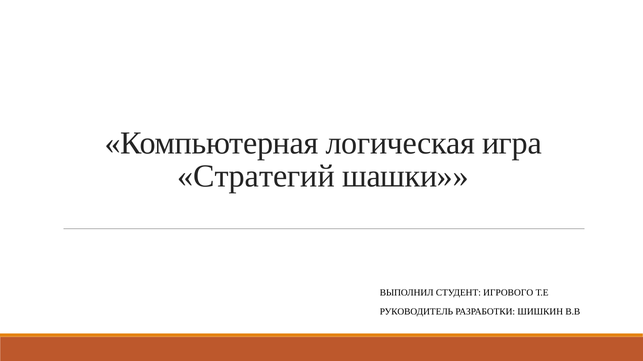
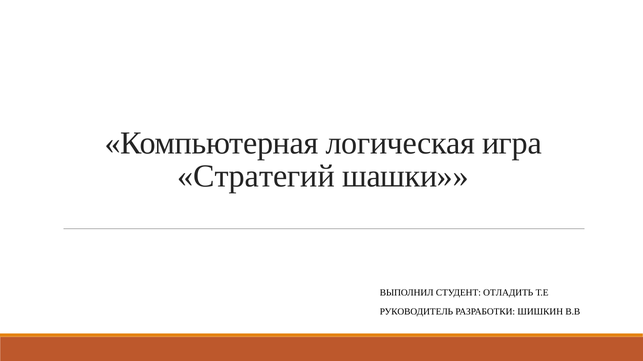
ИГРОВОГО: ИГРОВОГО -> ОТЛАДИТЬ (508, 293)
